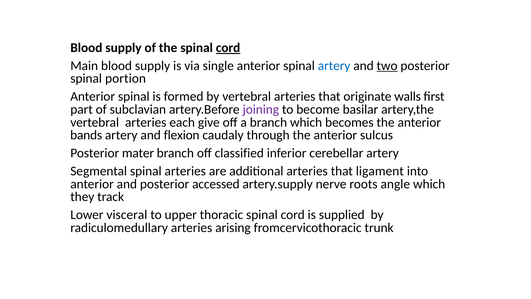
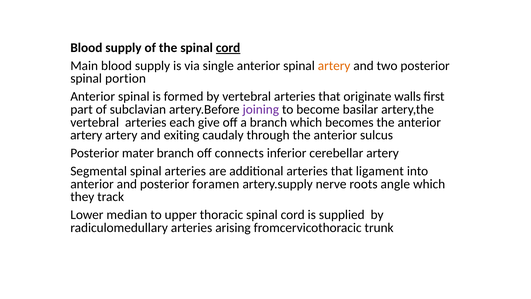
artery colour: blue -> orange (334, 66)
two underline: present -> none (387, 66)
bands: bands -> artery (86, 135)
flexion: flexion -> exiting (182, 135)
classified: classified -> connects (239, 153)
accessed: accessed -> foramen (216, 184)
visceral: visceral -> median (127, 215)
